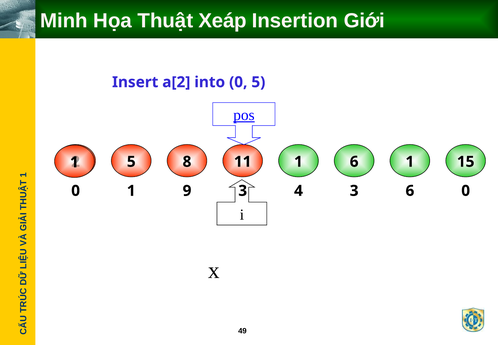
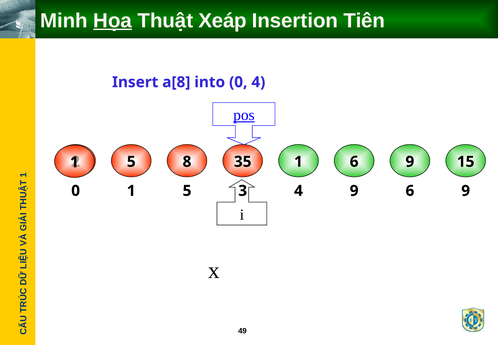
Họa underline: none -> present (113, 21)
Giới: Giới -> Tiên (364, 21)
a[2: a[2 -> a[8 (176, 82)
0 5: 5 -> 4 (258, 82)
11: 11 -> 35 (243, 162)
1 6 1: 1 -> 9 (410, 162)
1 9: 9 -> 5 (187, 191)
4 3: 3 -> 9 (354, 191)
0: 0 -> 9 (466, 191)
